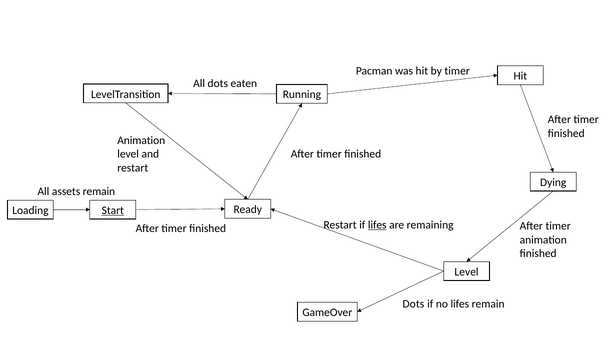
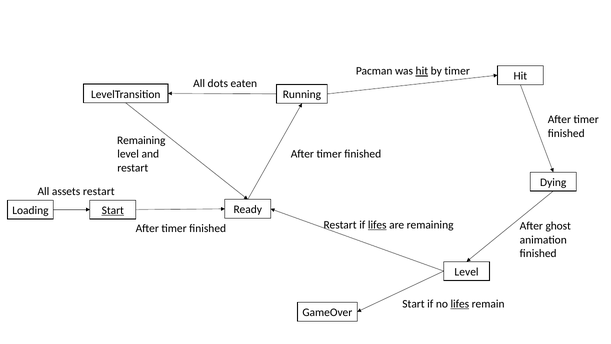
hit underline: none -> present (422, 71)
Animation: Animation -> Remaining (141, 140)
assets remain: remain -> restart (99, 192)
timer: timer -> ghost (558, 226)
Dots: Dots -> Start (413, 303)
lifes underline: none -> present (460, 303)
